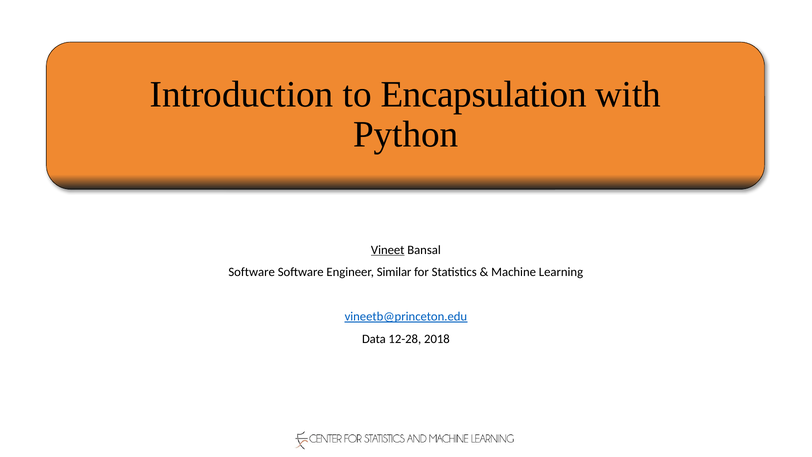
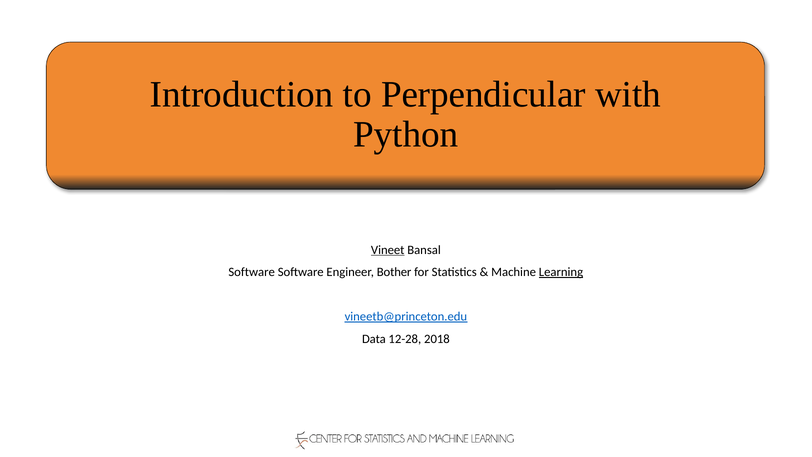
Encapsulation: Encapsulation -> Perpendicular (483, 94)
Similar: Similar -> Bother (394, 272)
Learning underline: none -> present (561, 272)
